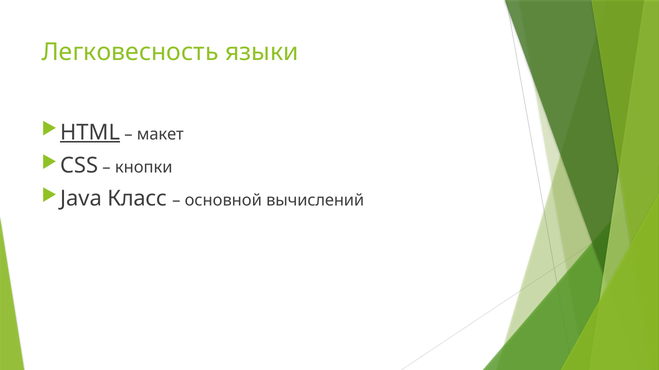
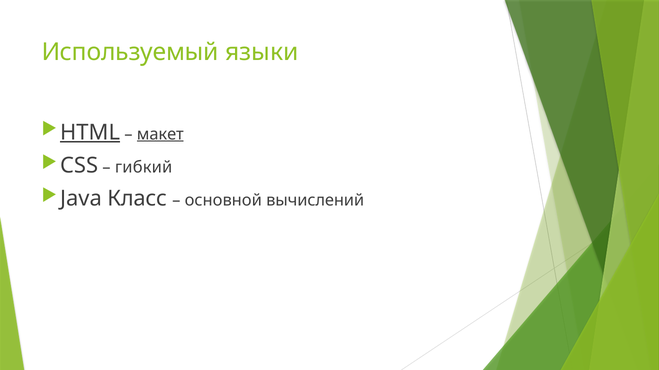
Легковесность: Легковесность -> Используемый (130, 52)
макет underline: none -> present (160, 134)
кнопки: кнопки -> гибкий (144, 168)
